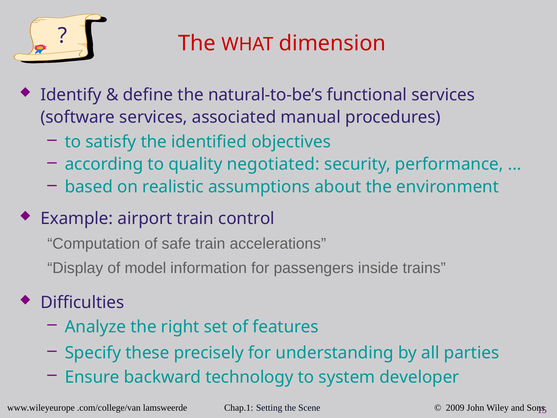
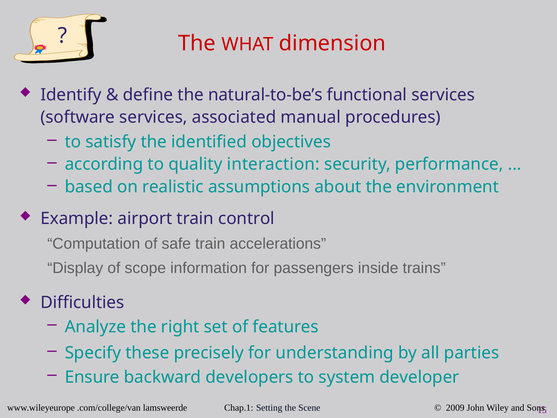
negotiated: negotiated -> interaction (273, 164)
model: model -> scope (145, 268)
technology: technology -> developers (249, 377)
